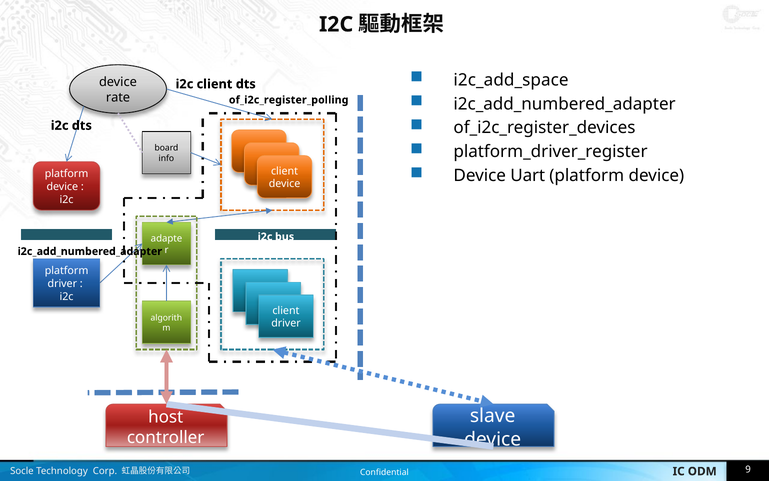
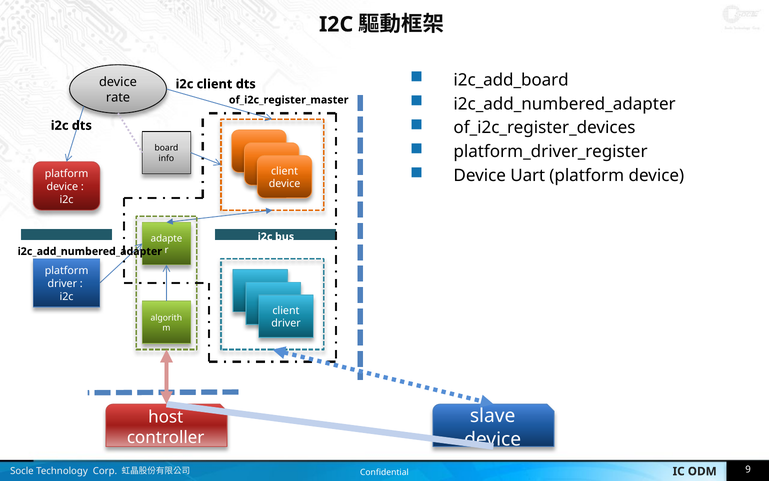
i2c_add_space: i2c_add_space -> i2c_add_board (511, 80)
of_i2c_register_polling: of_i2c_register_polling -> of_i2c_register_master (289, 100)
